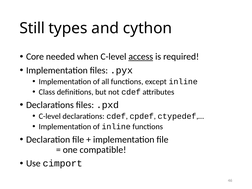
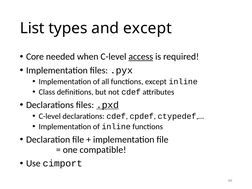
Still: Still -> List (32, 28)
and cython: cython -> except (147, 28)
.pxd underline: none -> present (107, 105)
